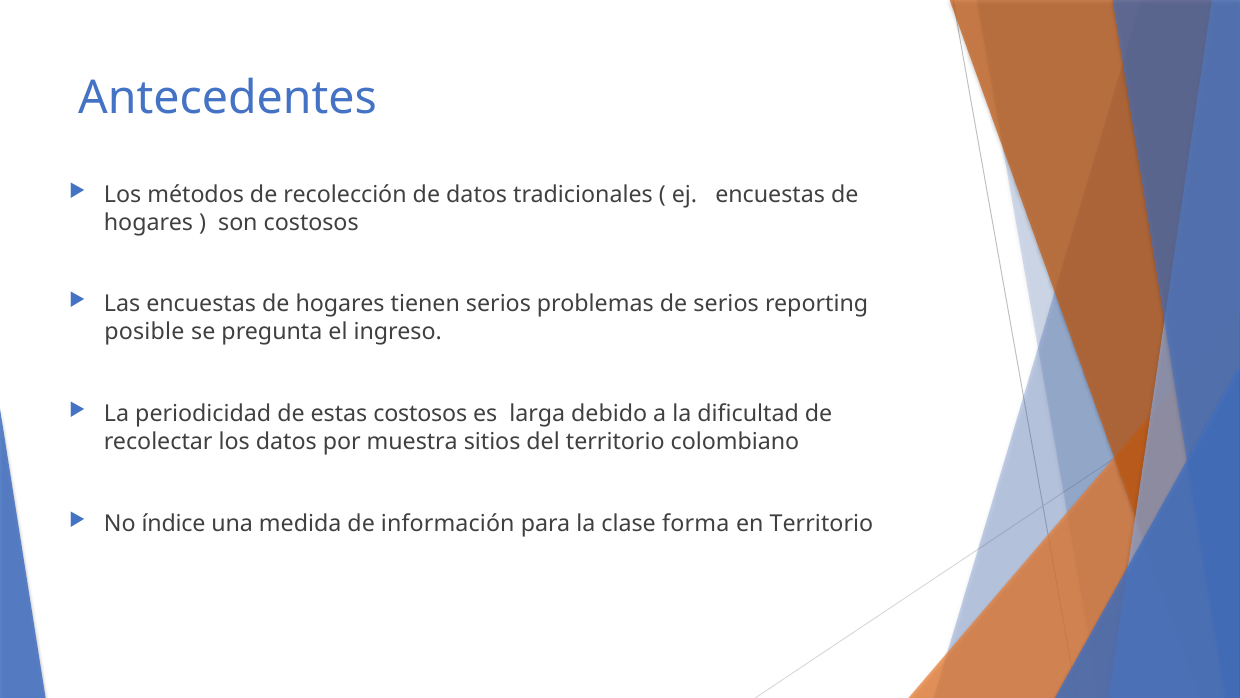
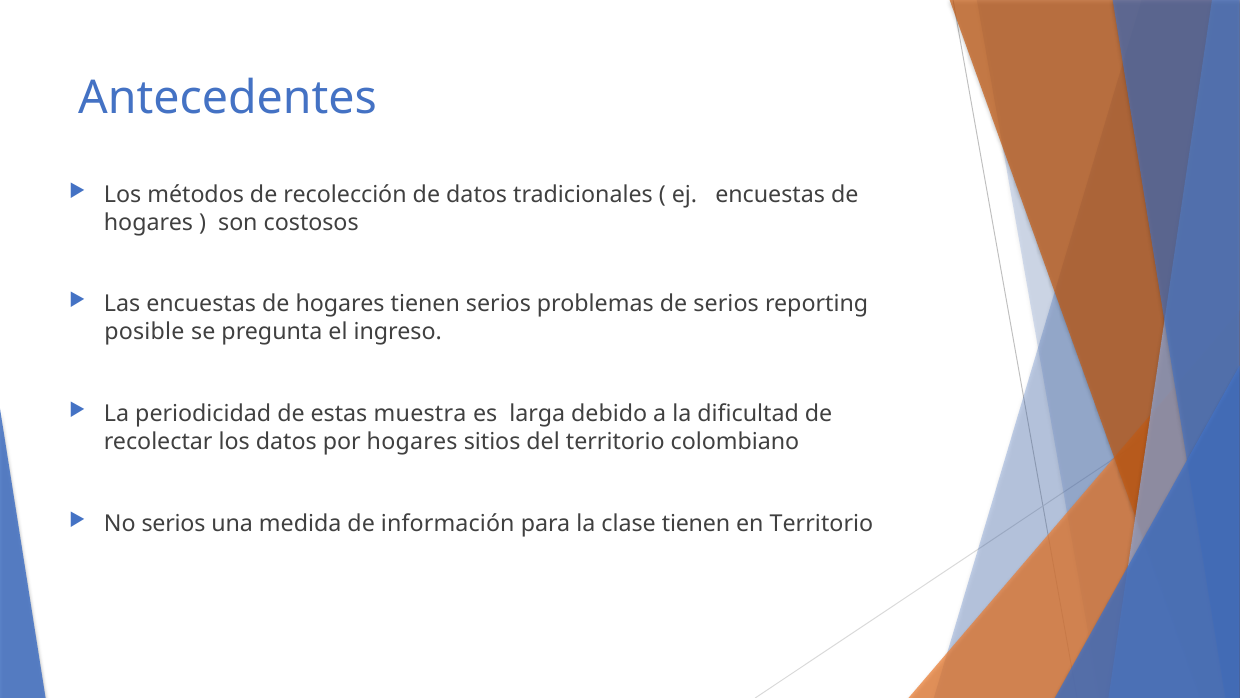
estas costosos: costosos -> muestra (420, 413)
por muestra: muestra -> hogares (412, 441)
No índice: índice -> serios (174, 523)
clase forma: forma -> tienen (696, 523)
